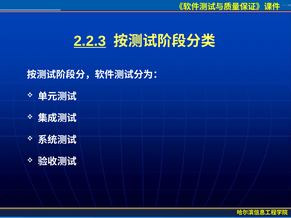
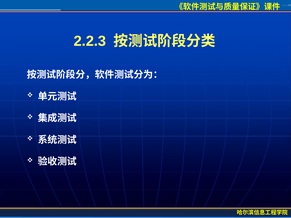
2.2.3 underline: present -> none (90, 41)
